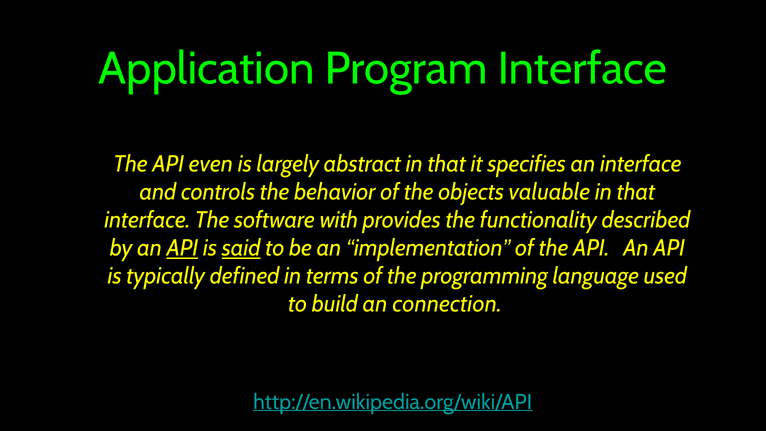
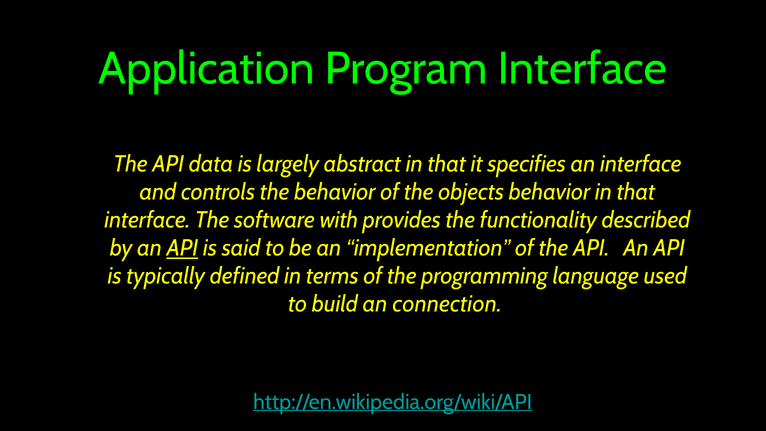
even: even -> data (211, 164)
objects valuable: valuable -> behavior (549, 192)
said underline: present -> none (241, 248)
